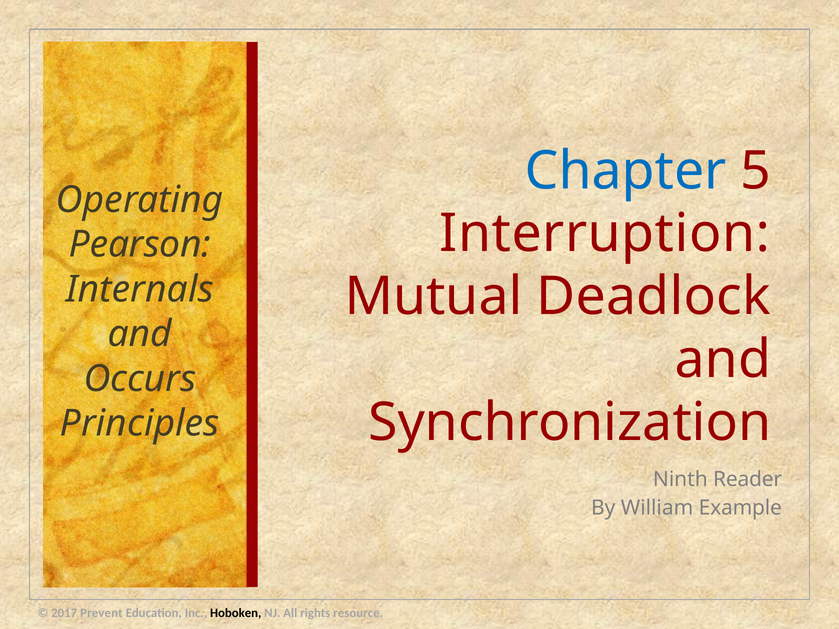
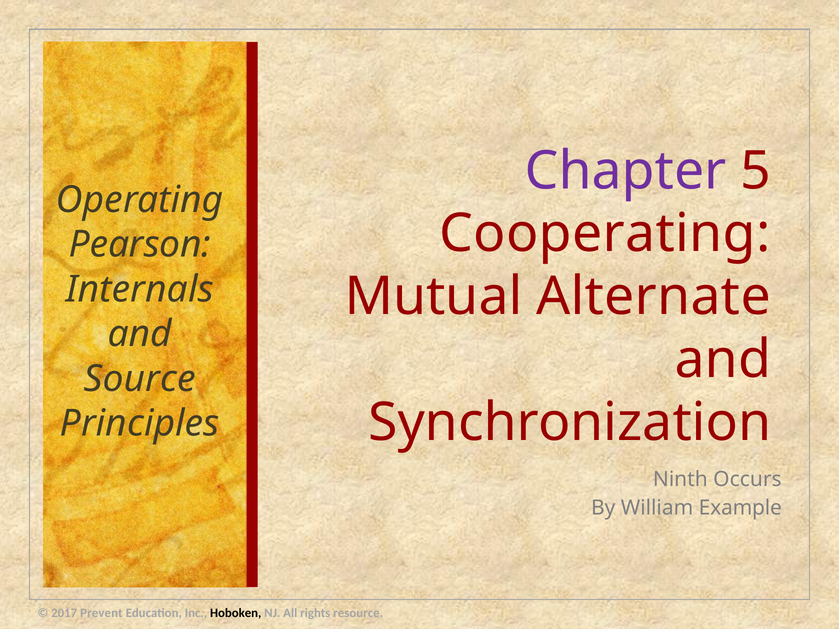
Chapter colour: blue -> purple (626, 171)
Interruption: Interruption -> Cooperating (605, 234)
Deadlock: Deadlock -> Alternate (654, 297)
Occurs: Occurs -> Source (140, 379)
Reader: Reader -> Occurs (747, 480)
